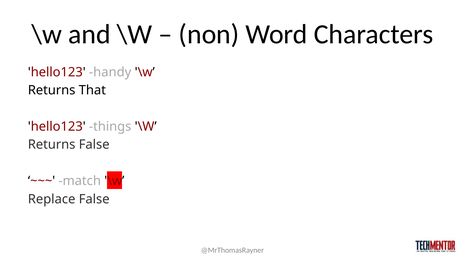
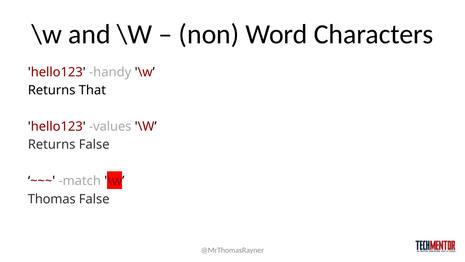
things: things -> values (110, 126)
Replace: Replace -> Thomas (52, 199)
